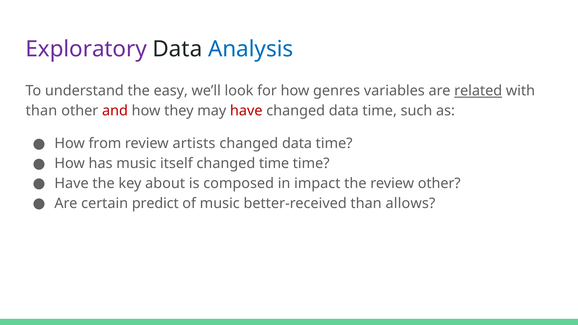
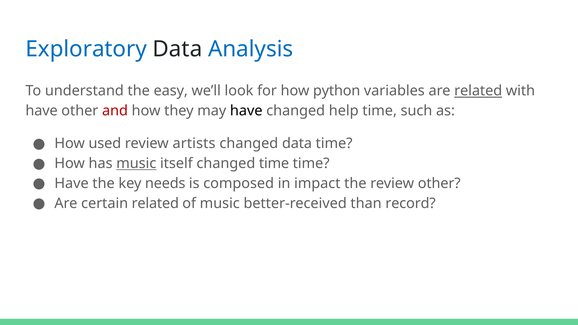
Exploratory colour: purple -> blue (86, 49)
genres: genres -> python (337, 91)
than: than -> have (42, 111)
have colour: red -> black (246, 111)
data: data -> help (344, 111)
from: from -> used (105, 144)
music underline: none -> present (136, 164)
about: about -> needs (165, 183)
certain predict: predict -> related (155, 203)
allows: allows -> record (411, 203)
